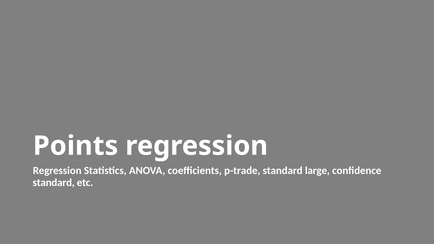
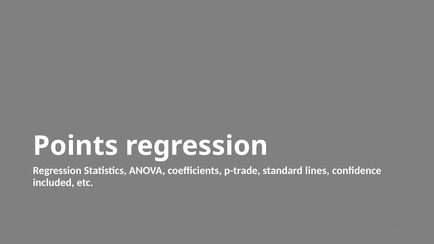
large: large -> lines (317, 171)
standard: standard -> included (54, 183)
